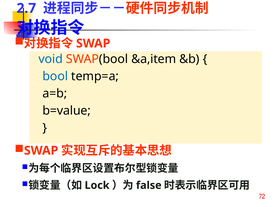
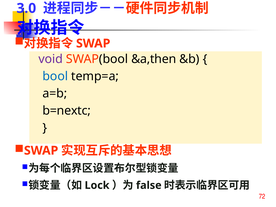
2.7: 2.7 -> 3.0 (26, 8)
void colour: blue -> purple (51, 59)
&a,item: &a,item -> &a,then (154, 59)
b=value: b=value -> b=nextc (67, 111)
